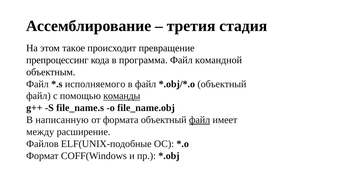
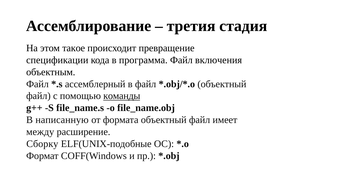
препроцессинг: препроцессинг -> спецификации (57, 60)
командной: командной -> включения (219, 60)
исполняемого: исполняемого -> ассемблерный (95, 84)
файл underline: present -> none (200, 120)
Файлов: Файлов -> Сборку (42, 144)
